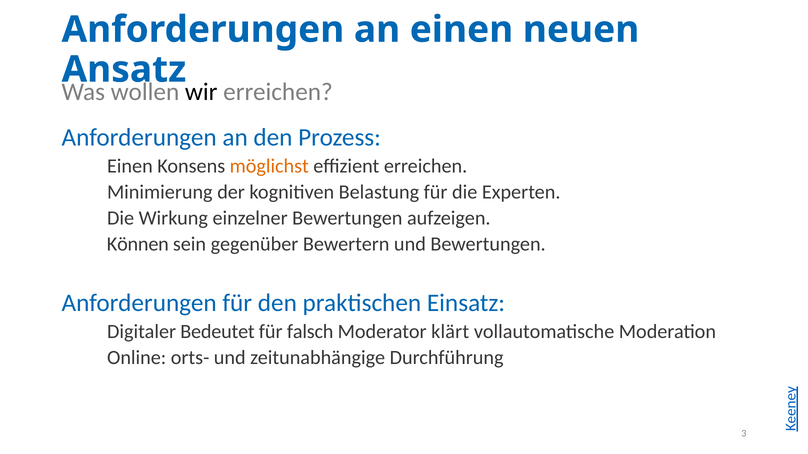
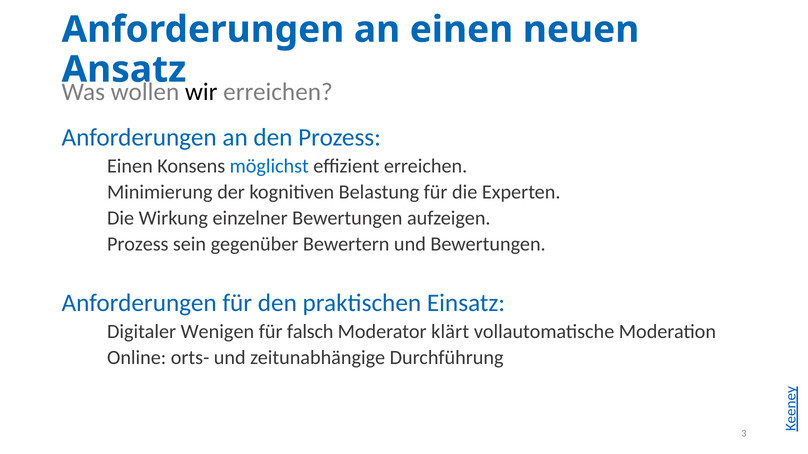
möglichst colour: orange -> blue (269, 166)
Können: Können -> Prozess (138, 244)
Bedeutet: Bedeutet -> Wenigen (217, 332)
